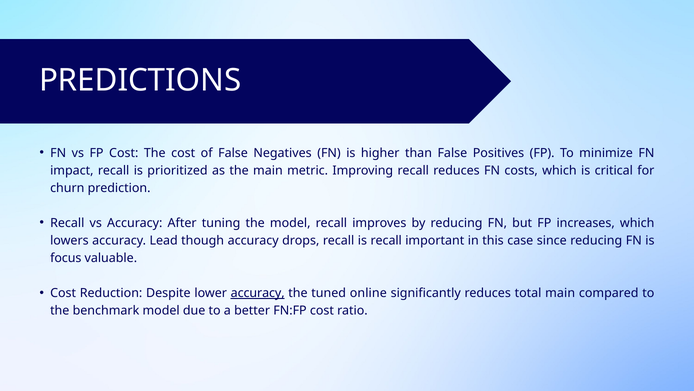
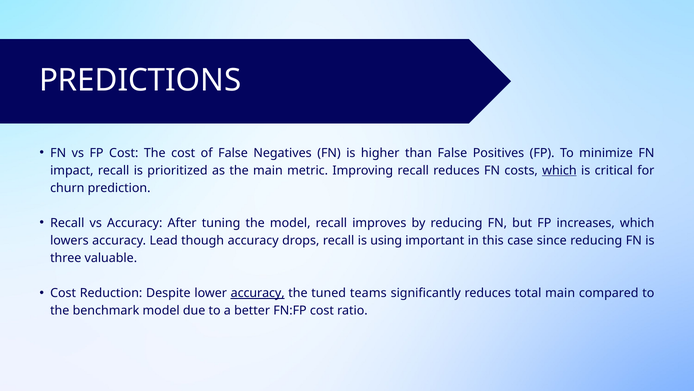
which underline: none -> present (559, 170)
is recall: recall -> using (386, 240)
focus: focus -> three (66, 258)
online: online -> teams (368, 293)
